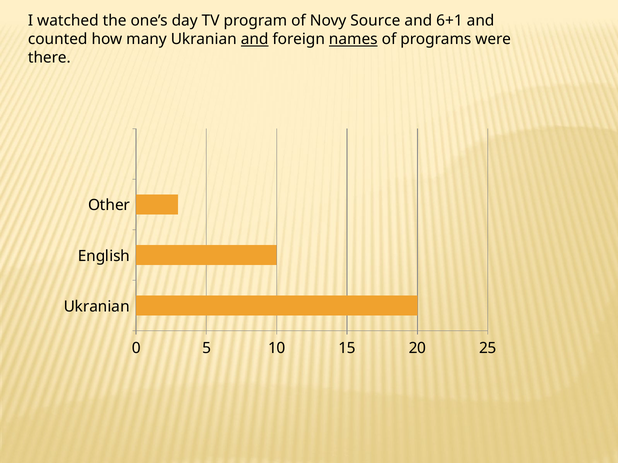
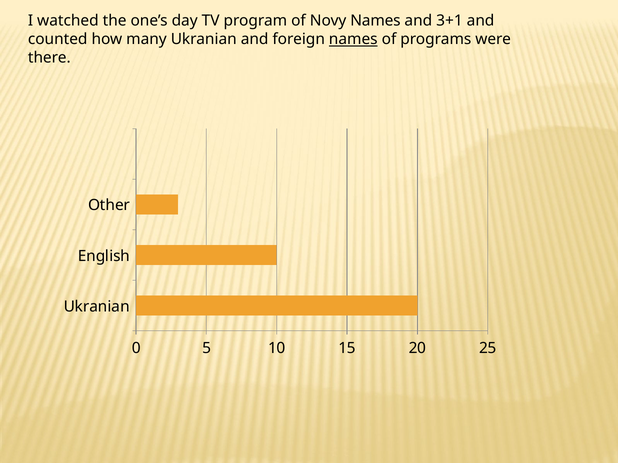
Novy Source: Source -> Names (375, 21)
6+1: 6+1 -> 3+1 (449, 21)
and underline: present -> none (255, 39)
